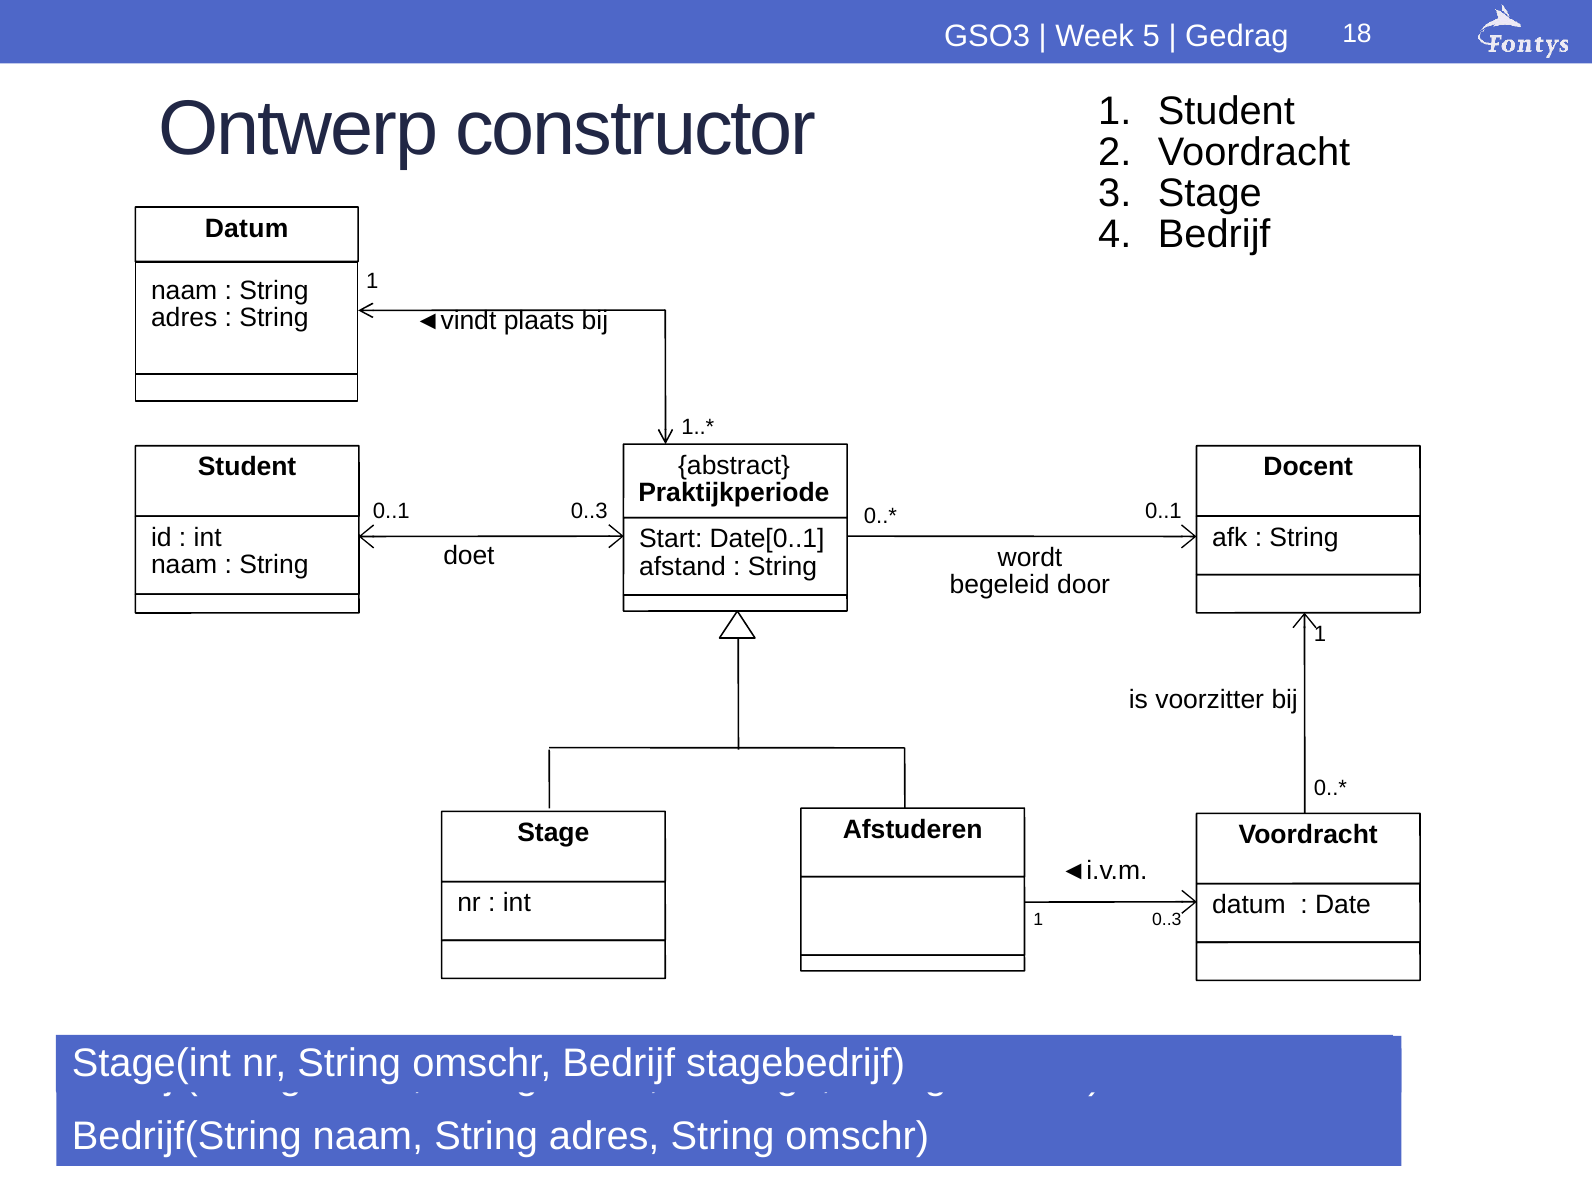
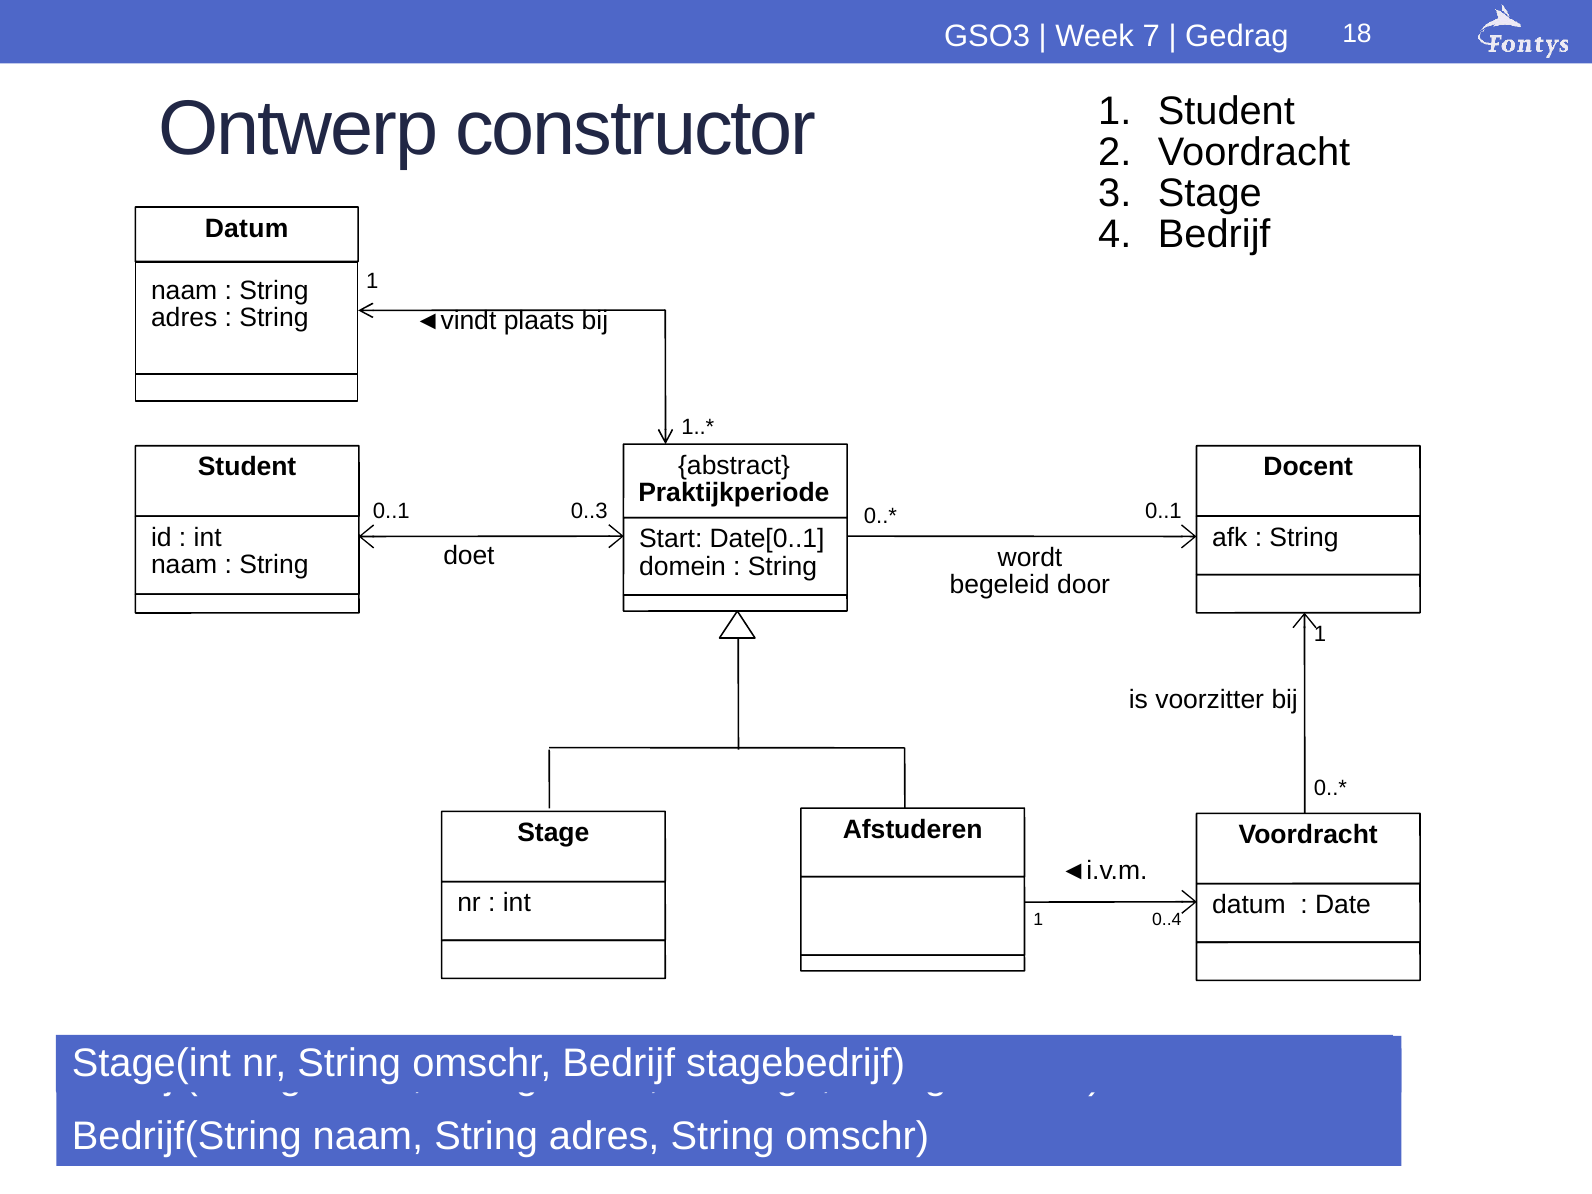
5: 5 -> 7 (1151, 36)
afstand: afstand -> domein (683, 566)
1 0..3: 0..3 -> 0..4 (1167, 919)
